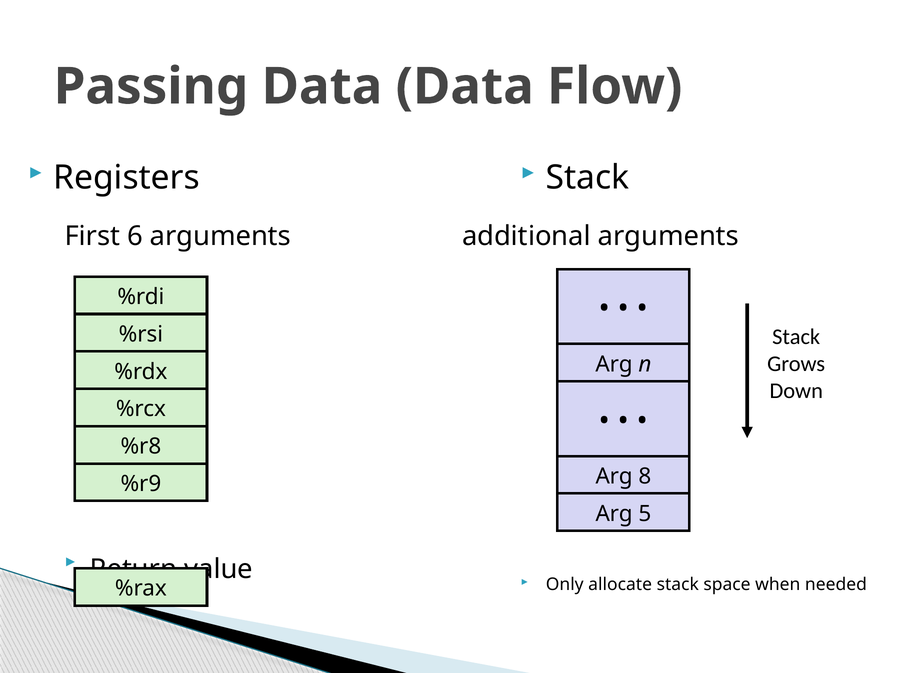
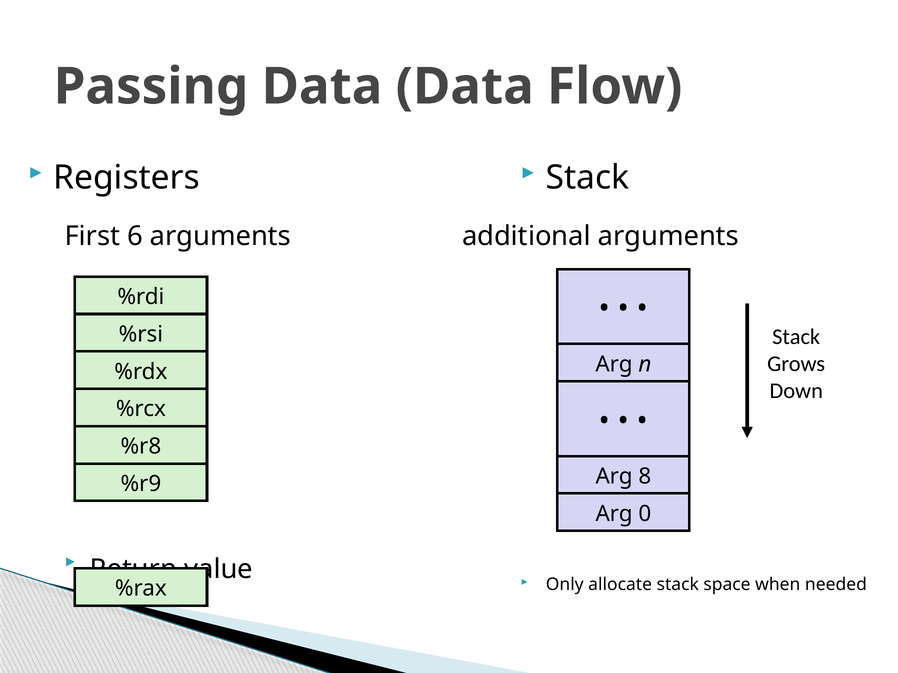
5: 5 -> 0 (645, 514)
